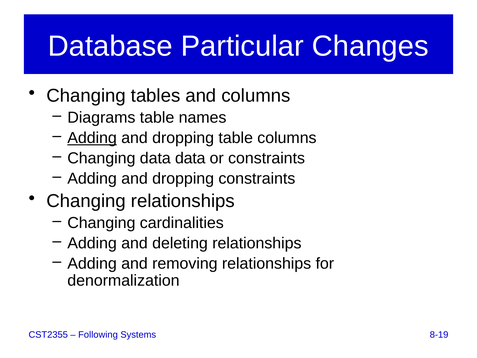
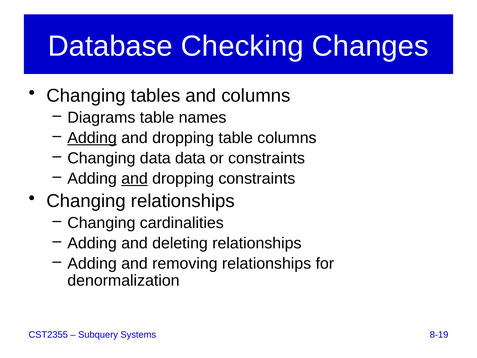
Particular: Particular -> Checking (242, 46)
and underline: none -> present (135, 179)
Following: Following -> Subquery (98, 335)
